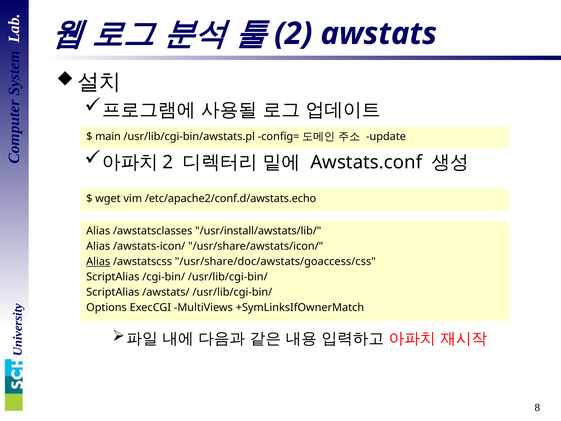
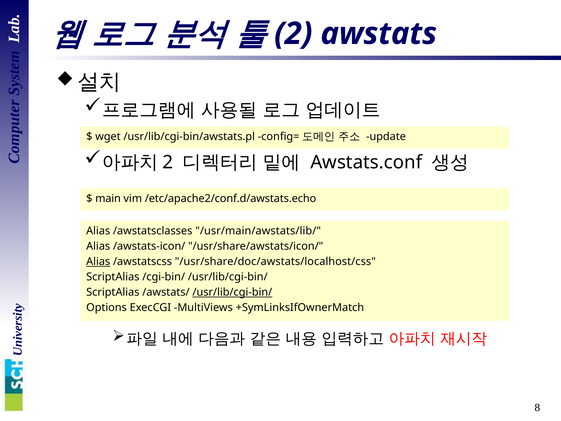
main: main -> wget (108, 137)
wget: wget -> main (108, 198)
/usr/install/awstats/lib/: /usr/install/awstats/lib/ -> /usr/main/awstats/lib/ (258, 231)
/usr/share/doc/awstats/goaccess/css: /usr/share/doc/awstats/goaccess/css -> /usr/share/doc/awstats/localhost/css (275, 262)
/usr/lib/cgi-bin/ underline: none -> present (232, 292)
